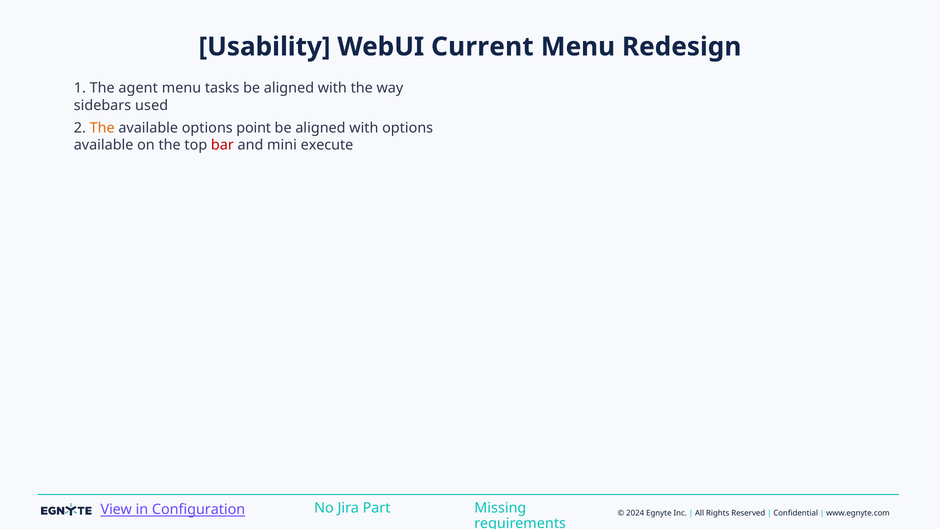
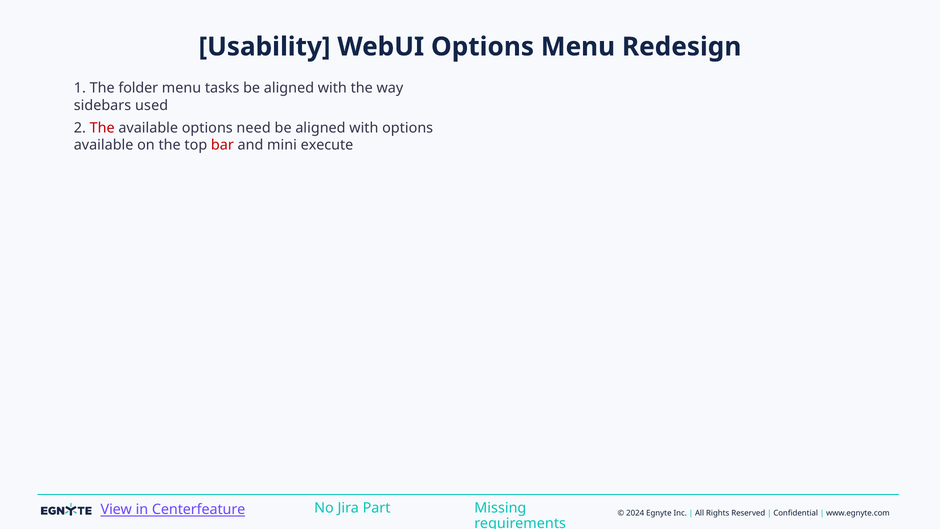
WebUI Current: Current -> Options (483, 47)
agent: agent -> folder (138, 88)
The colour: orange -> red (102, 128)
point: point -> need (254, 128)
Configuration: Configuration -> Centerfeature (199, 509)
